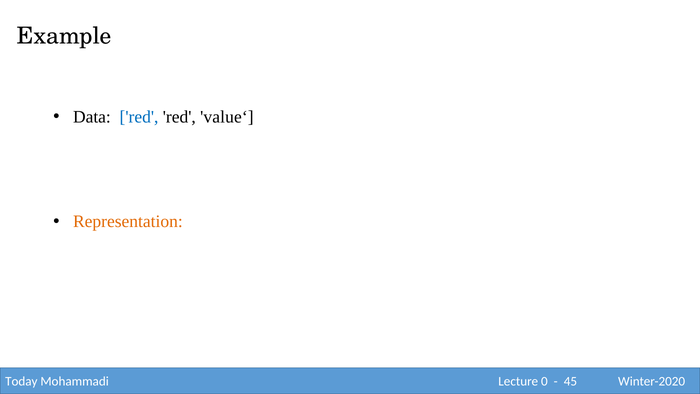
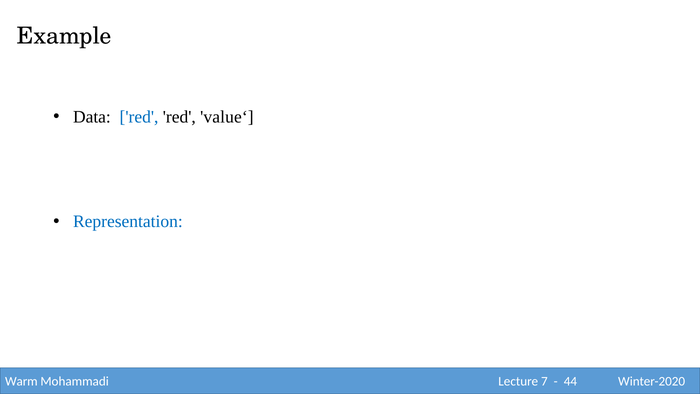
Representation colour: orange -> blue (128, 222)
Today: Today -> Warm (21, 381)
0: 0 -> 7 (544, 381)
45: 45 -> 44 (570, 381)
